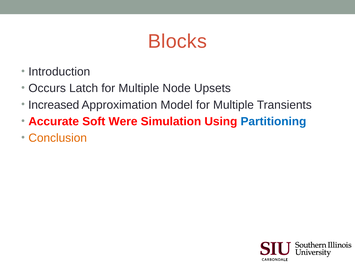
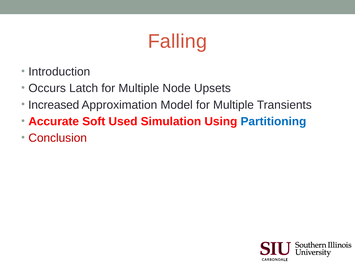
Blocks: Blocks -> Falling (177, 41)
Were: Were -> Used (123, 122)
Conclusion colour: orange -> red (58, 138)
